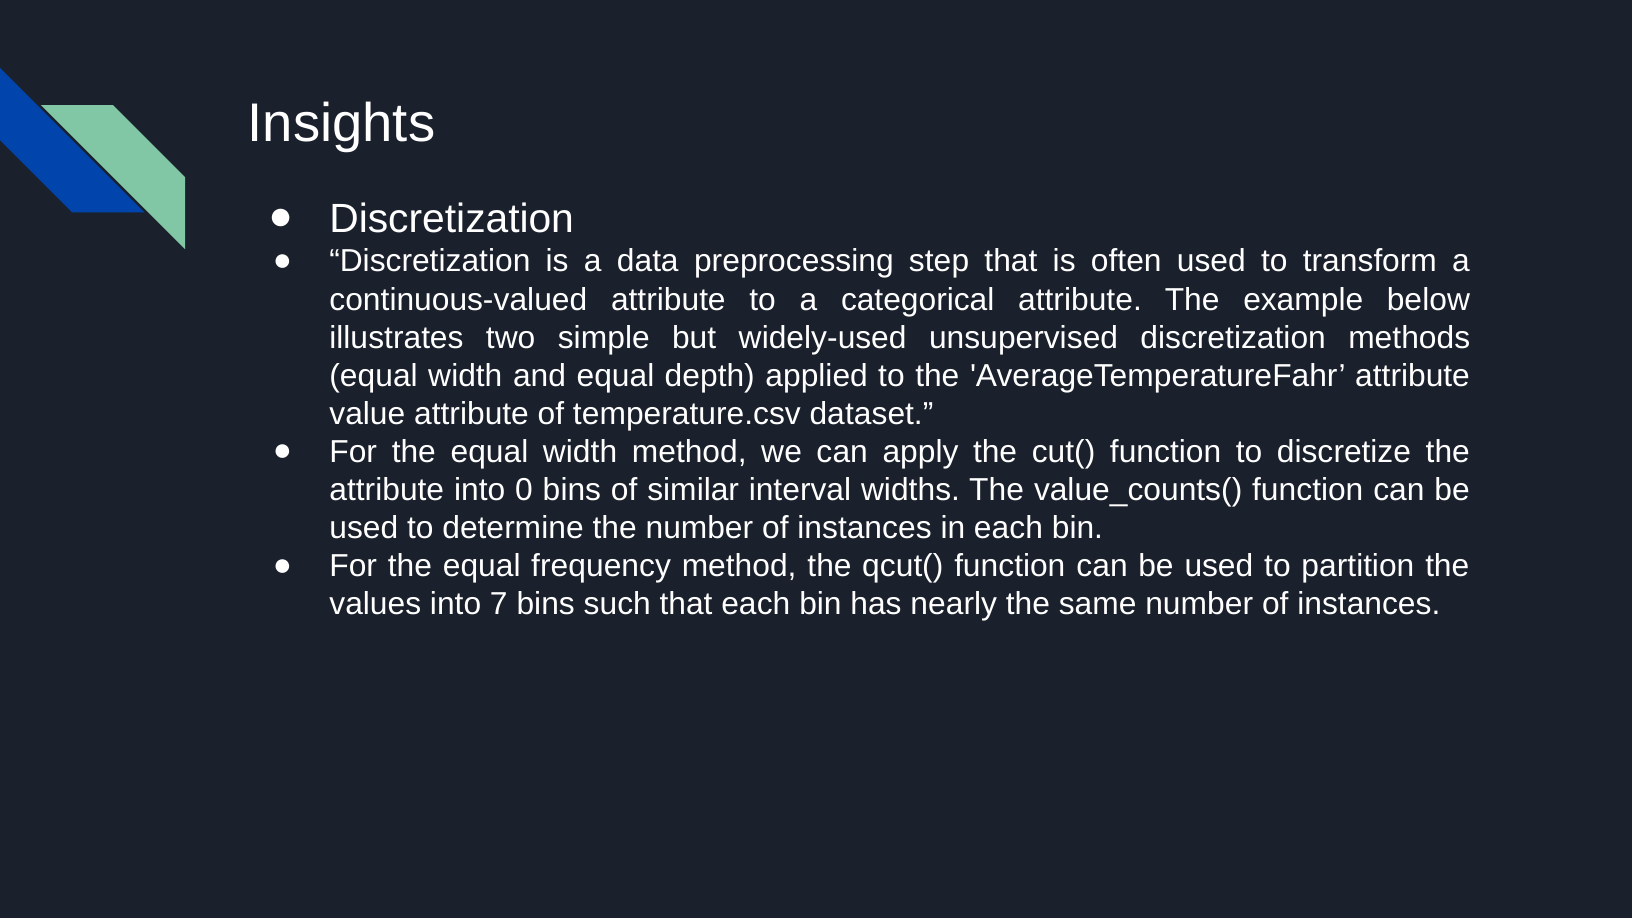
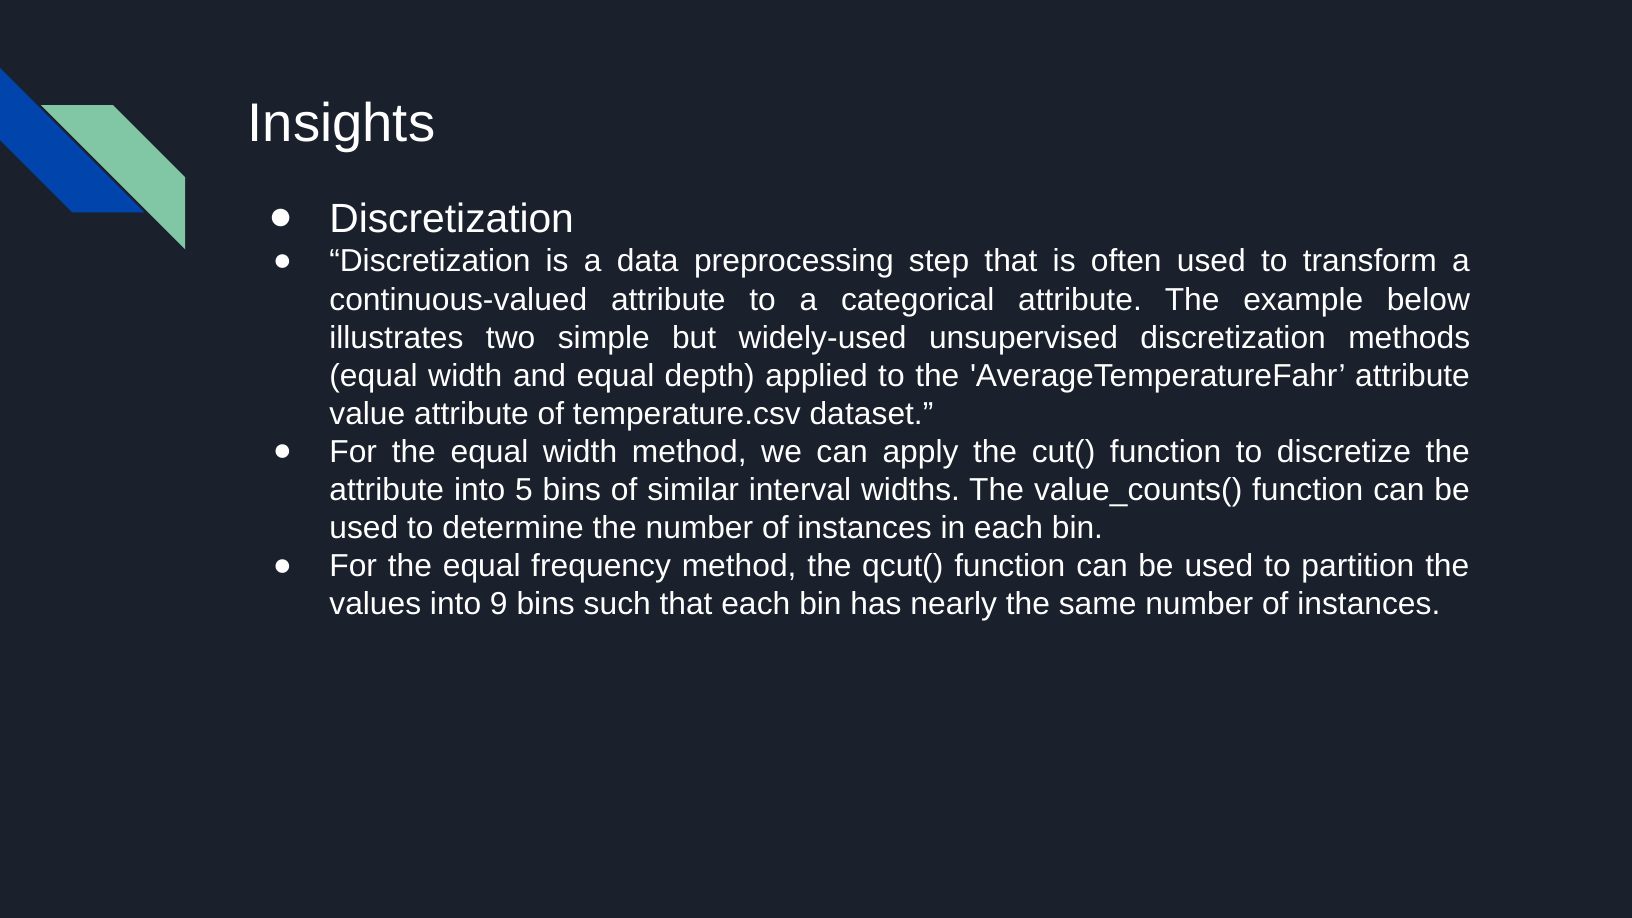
0: 0 -> 5 (524, 490)
7: 7 -> 9 (499, 604)
